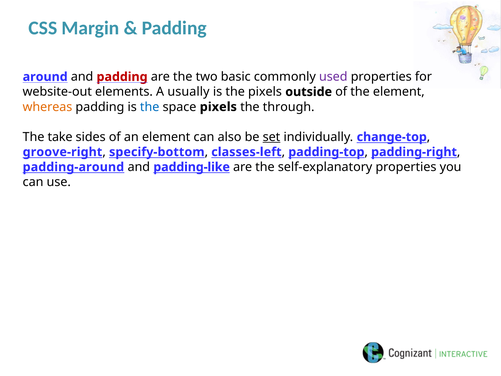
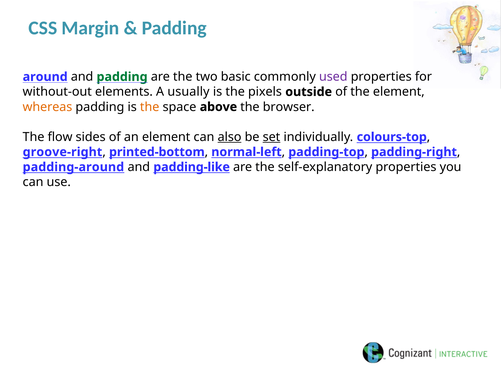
padding colour: red -> green (122, 77)
website-out: website-out -> without-out (57, 92)
the colour: blue -> orange (150, 107)
space pixels: pixels -> above (218, 107)
through: through -> browser (289, 107)
take: take -> flow (60, 137)
also underline: none -> present (230, 137)
change-top: change-top -> colours-top (392, 137)
specify-bottom: specify-bottom -> printed-bottom (157, 152)
classes-left: classes-left -> normal-left (246, 152)
